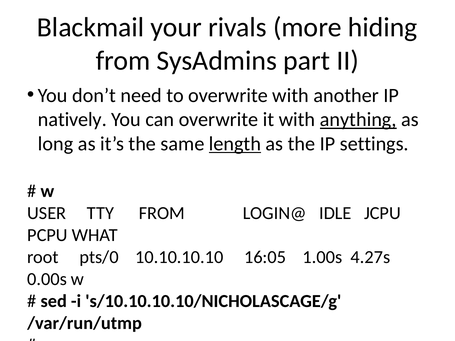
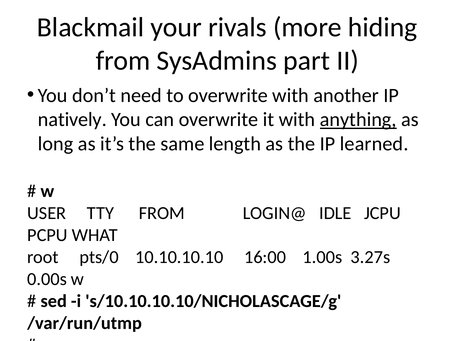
length underline: present -> none (235, 144)
settings: settings -> learned (374, 144)
16:05: 16:05 -> 16:00 (265, 257)
4.27s: 4.27s -> 3.27s (370, 257)
